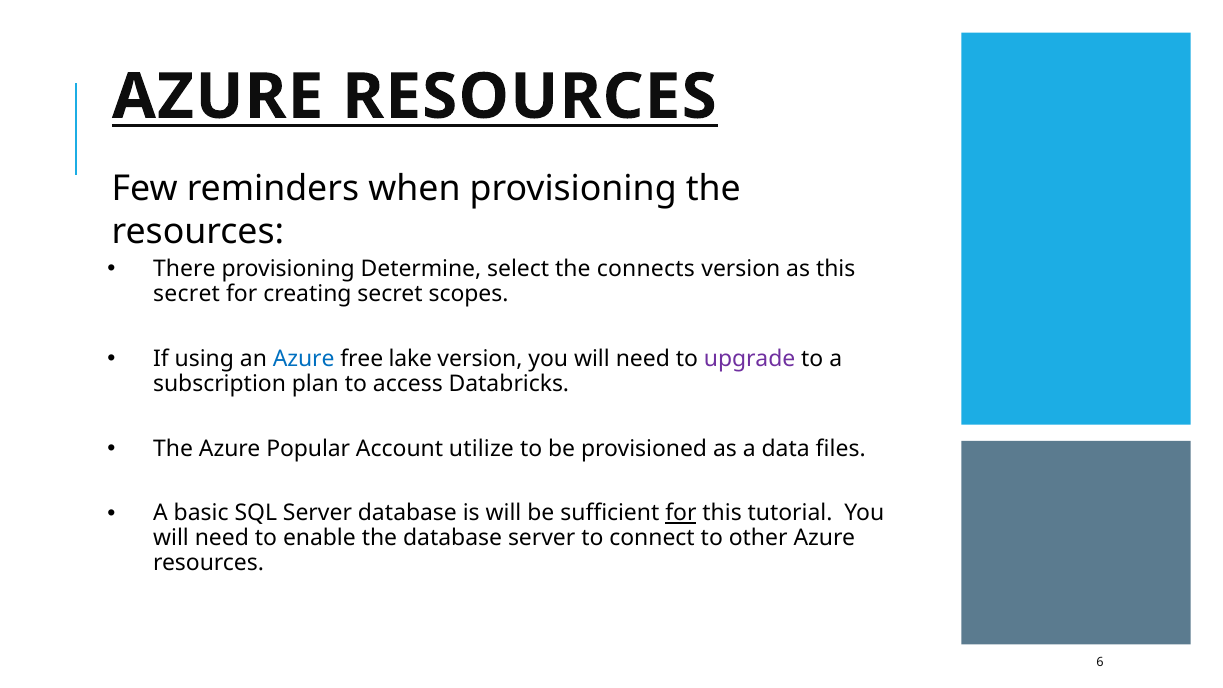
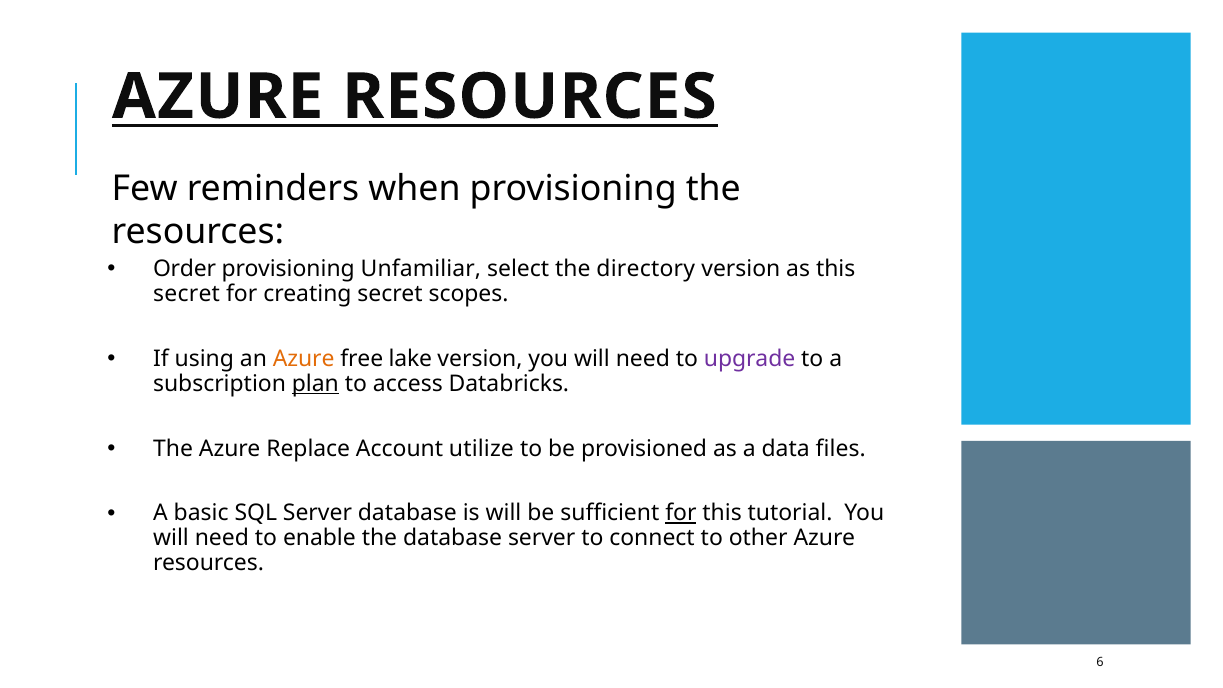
There: There -> Order (185, 269)
Determine: Determine -> Unfamiliar (421, 269)
connects: connects -> directory (646, 269)
Azure colour: blue -> orange (304, 359)
plan underline: none -> present (315, 384)
Popular: Popular -> Replace (308, 448)
